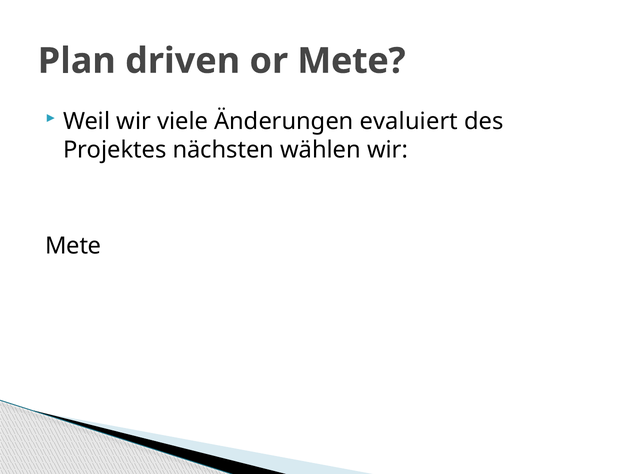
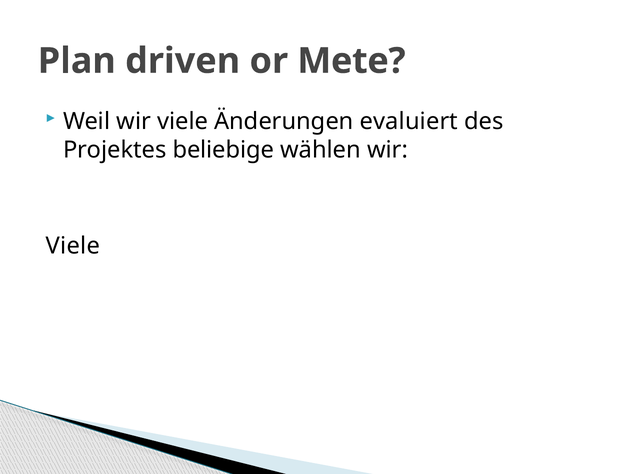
nächsten: nächsten -> beliebige (223, 150)
Mete: Mete -> Viele (73, 246)
